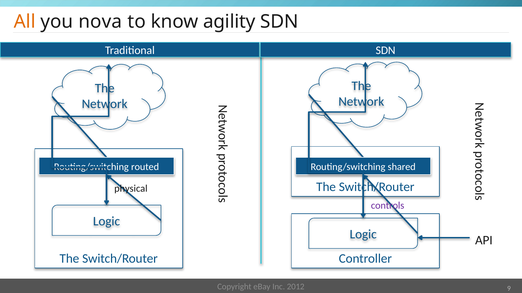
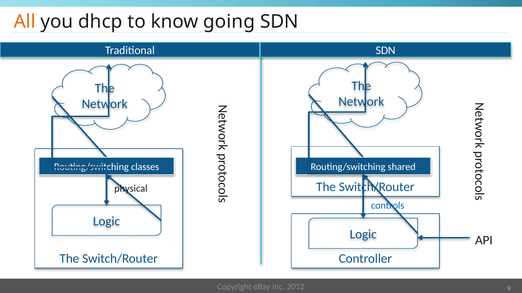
nova: nova -> dhcp (100, 22)
agility: agility -> going (229, 22)
routed: routed -> classes (145, 167)
controls colour: purple -> blue (388, 206)
